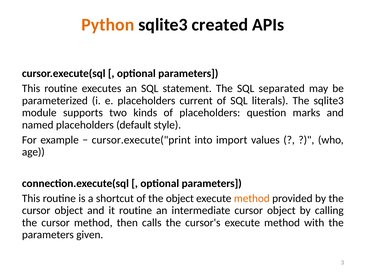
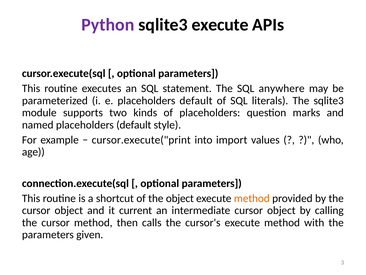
Python colour: orange -> purple (108, 25)
sqlite3 created: created -> execute (220, 25)
separated: separated -> anywhere (282, 88)
e placeholders current: current -> default (196, 100)
it routine: routine -> current (136, 210)
